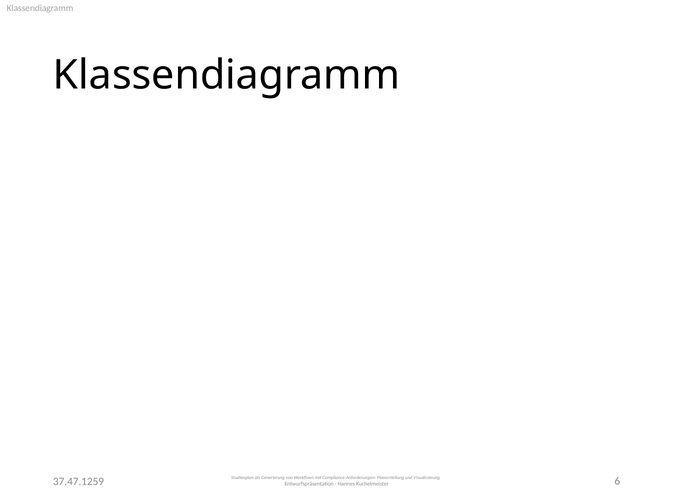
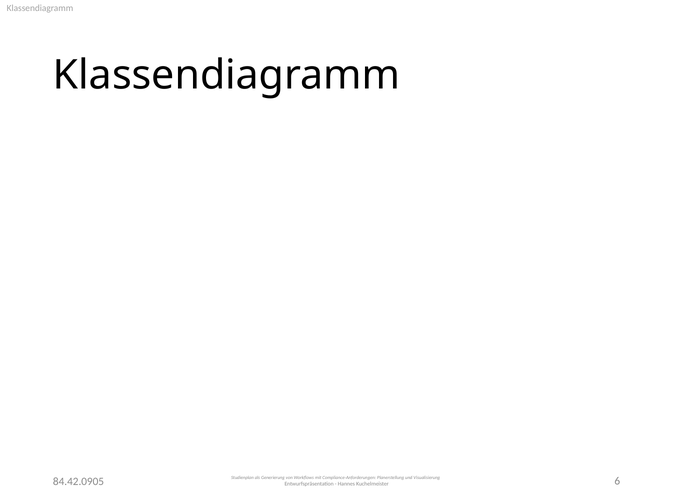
37.47.1259: 37.47.1259 -> 84.42.0905 (79, 482)
